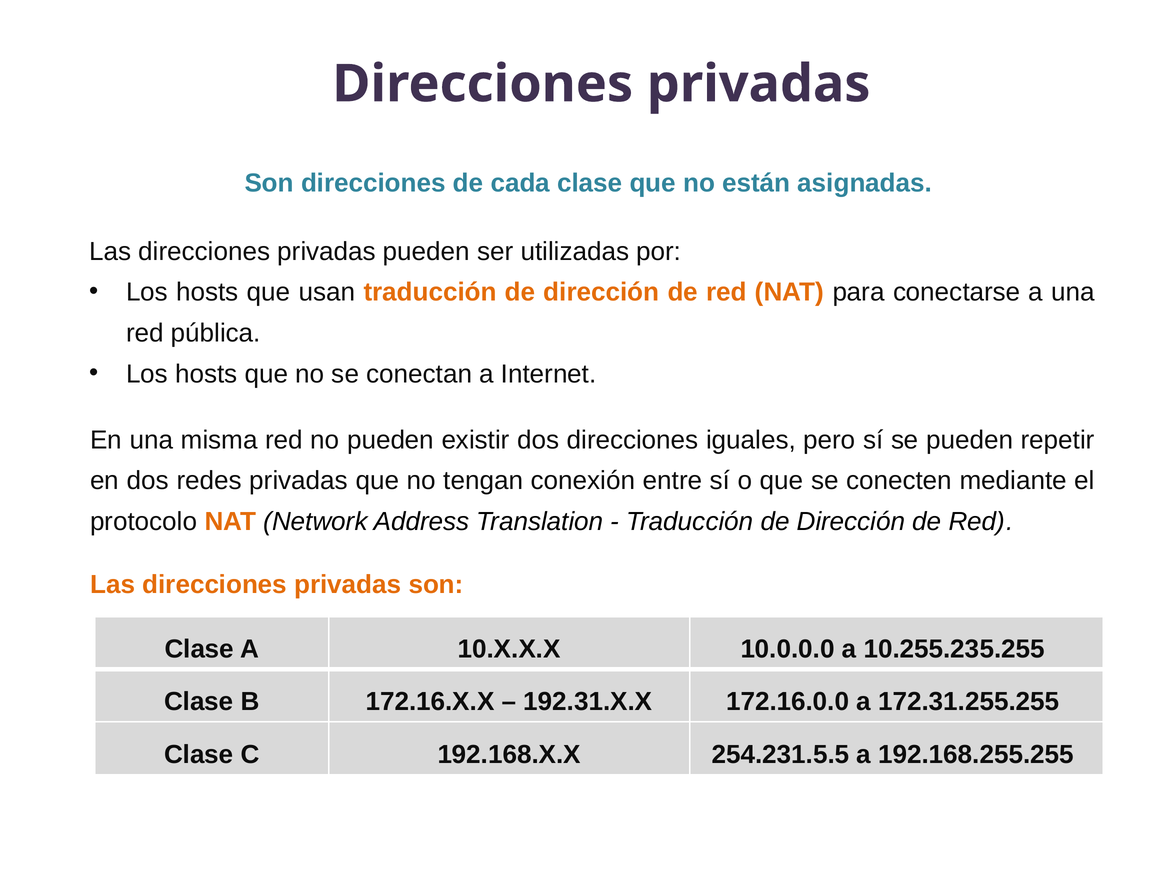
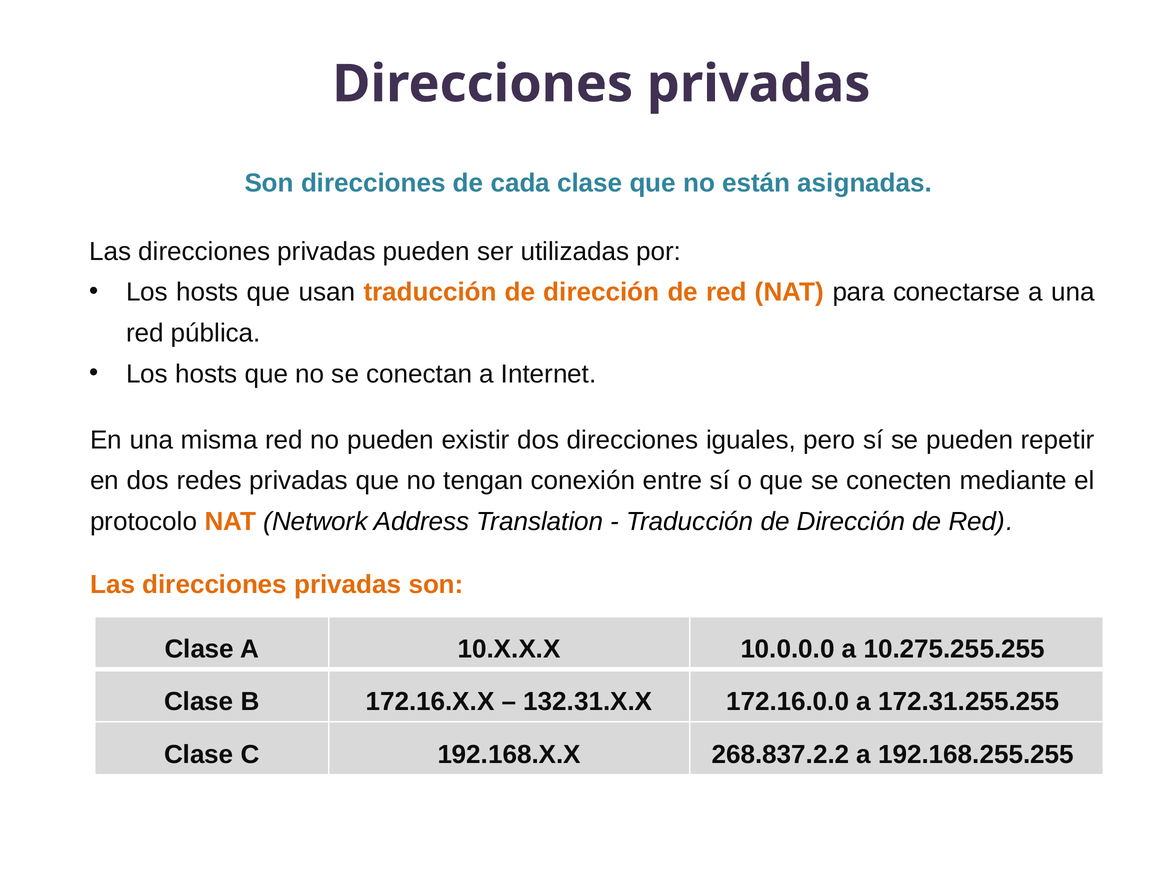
10.255.235.255: 10.255.235.255 -> 10.275.255.255 (954, 649)
192.31.X.X: 192.31.X.X -> 132.31.X.X (588, 702)
254.231.5.5: 254.231.5.5 -> 268.837.2.2 (781, 754)
